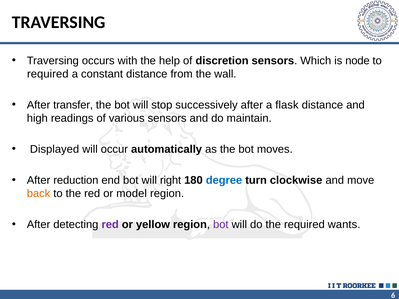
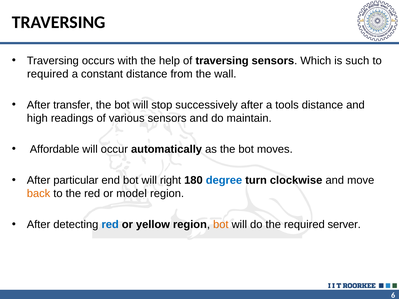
of discretion: discretion -> traversing (222, 61)
node: node -> such (357, 61)
flask: flask -> tools (287, 105)
Displayed: Displayed -> Affordable (55, 149)
reduction: reduction -> particular (76, 180)
red colour: purple -> blue (110, 225)
bot colour: purple -> orange (221, 225)
wants: wants -> server (344, 225)
